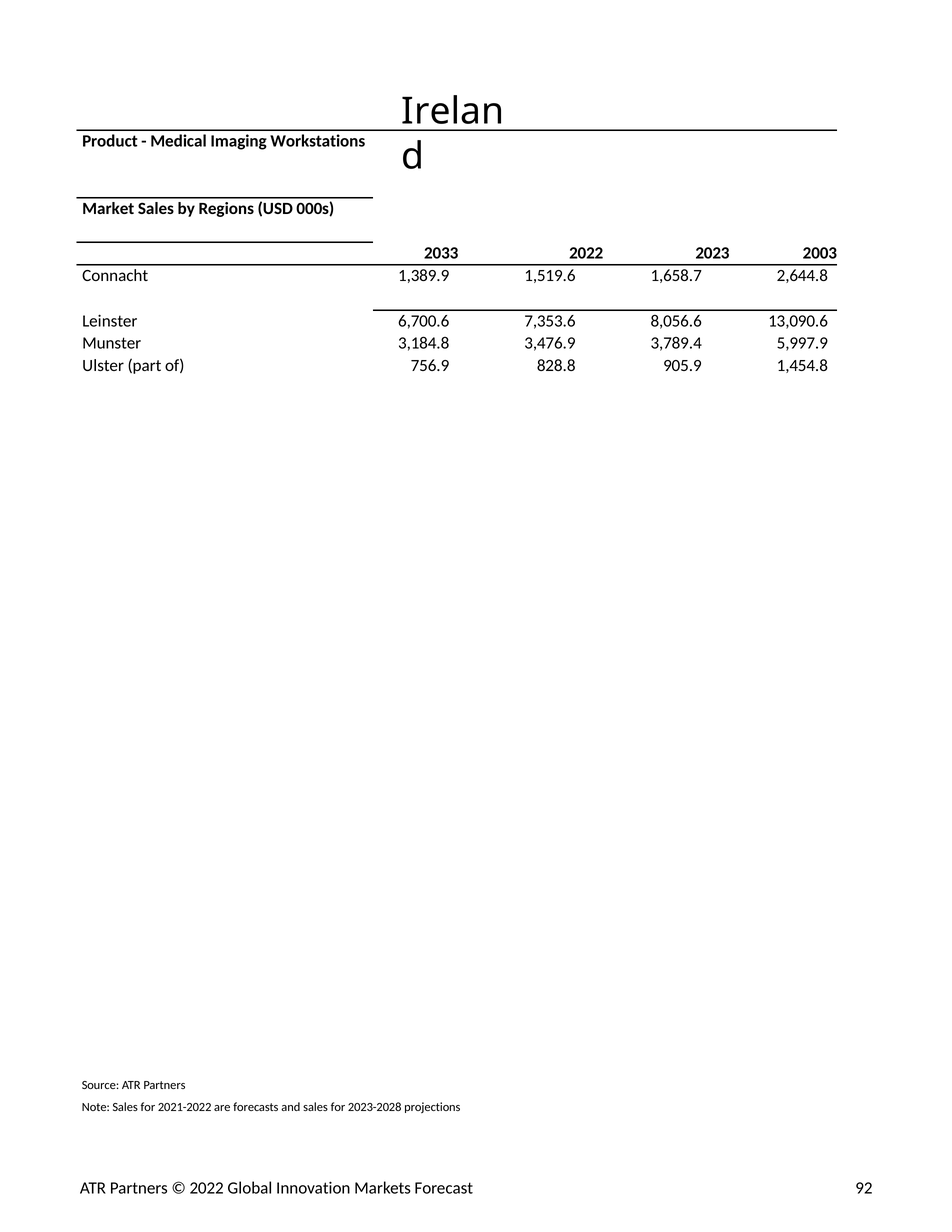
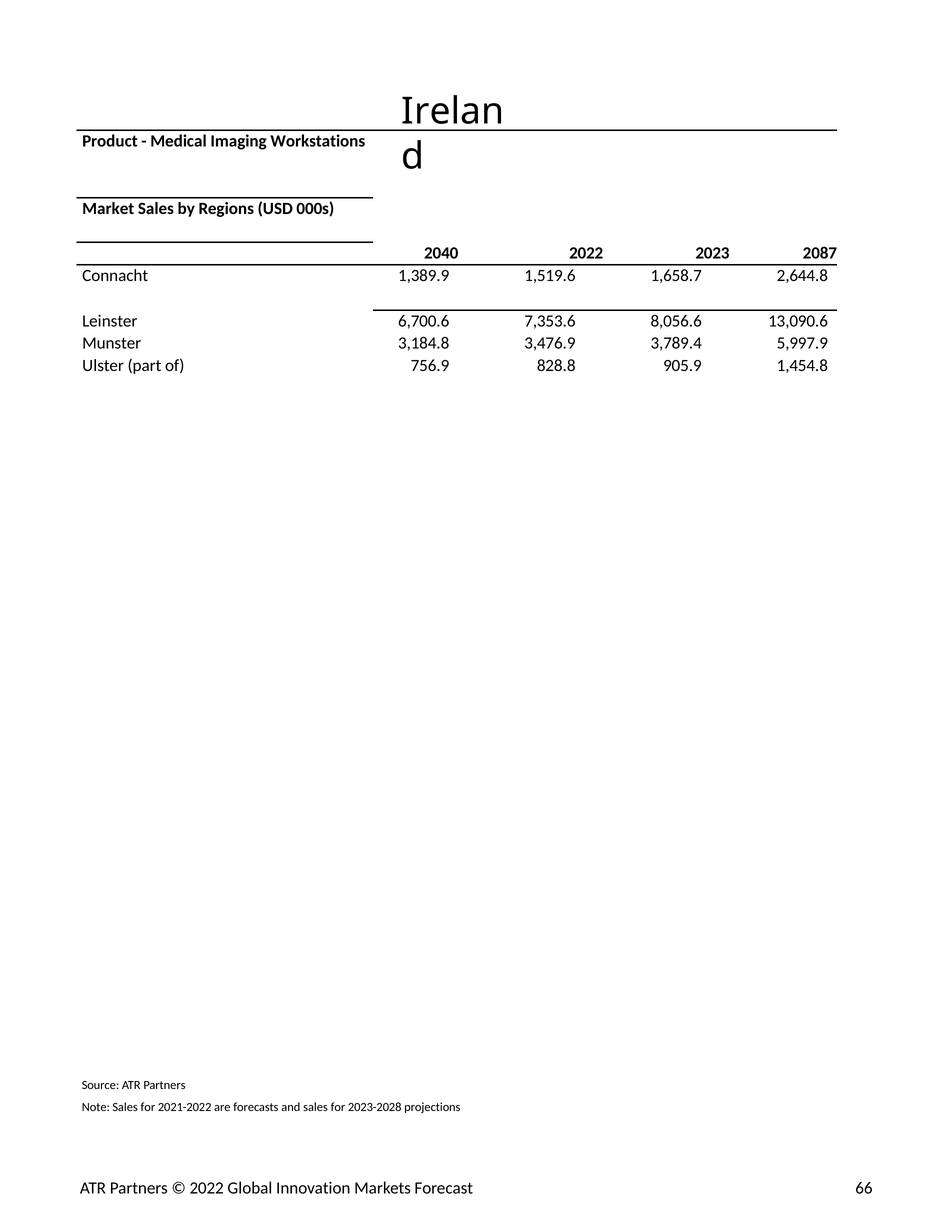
2033: 2033 -> 2040 (441, 253)
2003: 2003 -> 2087 (820, 253)
92: 92 -> 66 (864, 1188)
